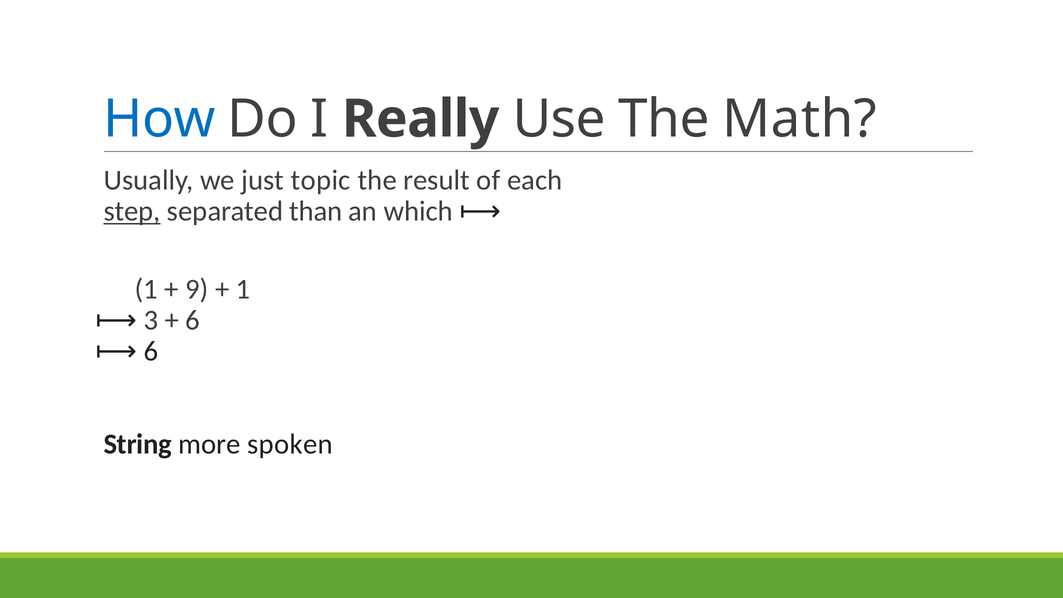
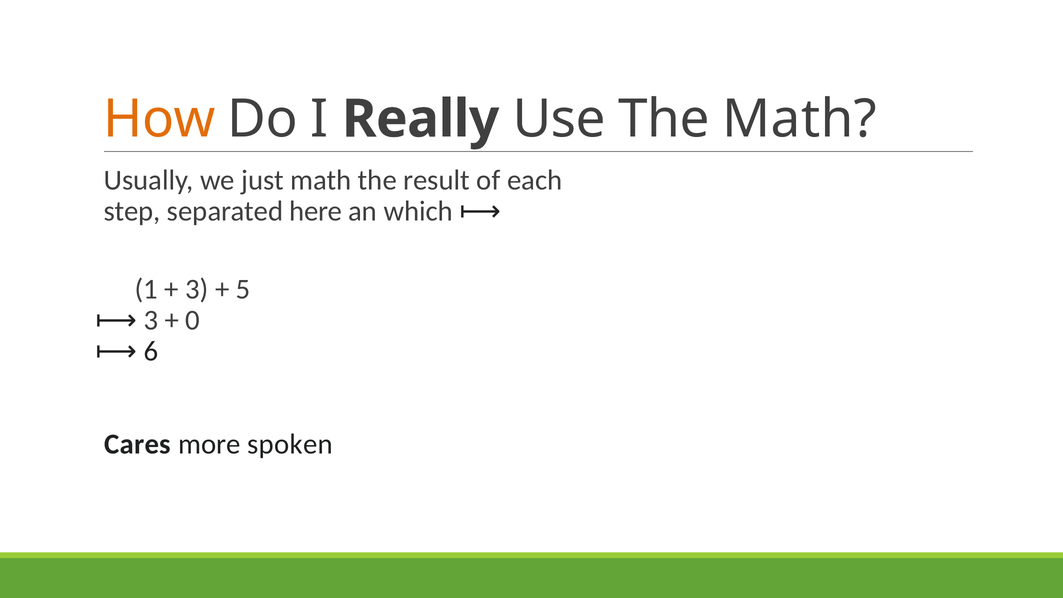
How colour: blue -> orange (159, 119)
just topic: topic -> math (321, 180)
step underline: present -> none (132, 211)
than: than -> here (316, 211)
9: 9 -> 3 (197, 289)
1: 1 -> 5 (243, 289)
6: 6 -> 0 (193, 320)
String: String -> Cares (137, 444)
